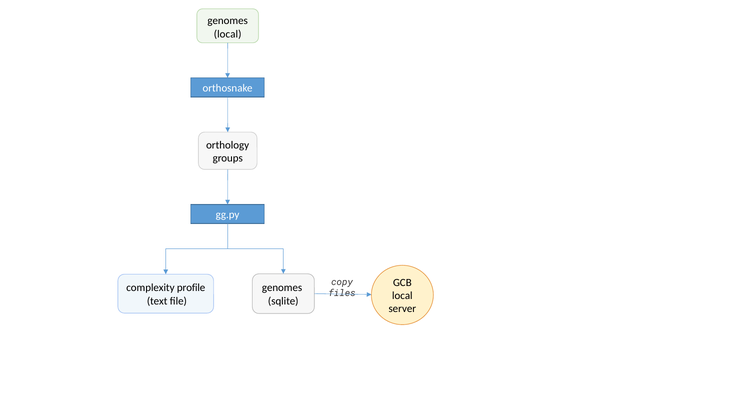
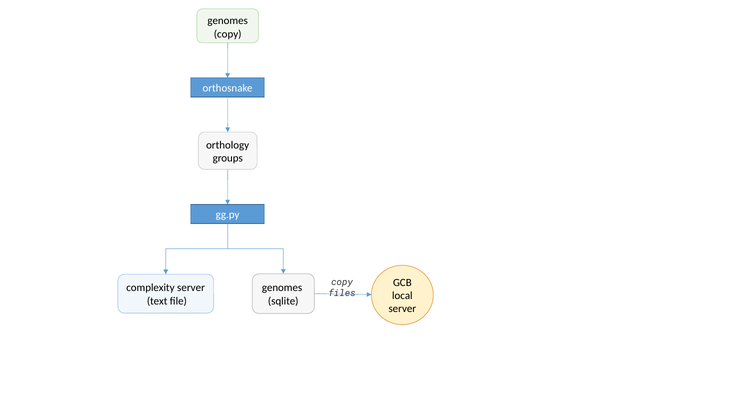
local: local -> copy (228, 34)
complexity profile: profile -> server (191, 288)
